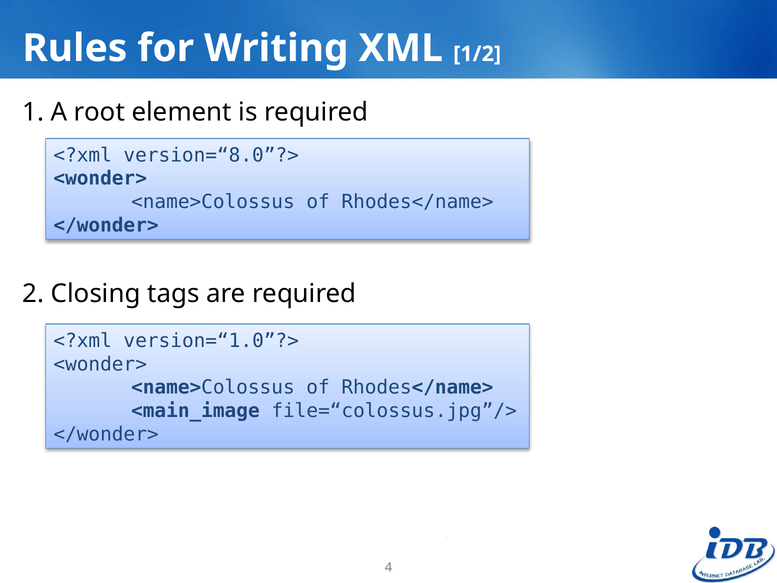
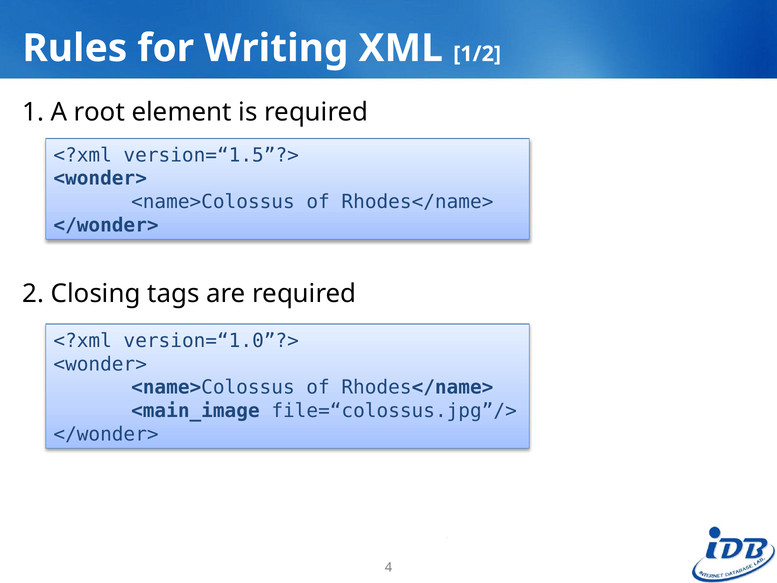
version=“8.0”?>: version=“8.0”?> -> version=“1.5”?> (211, 155)
